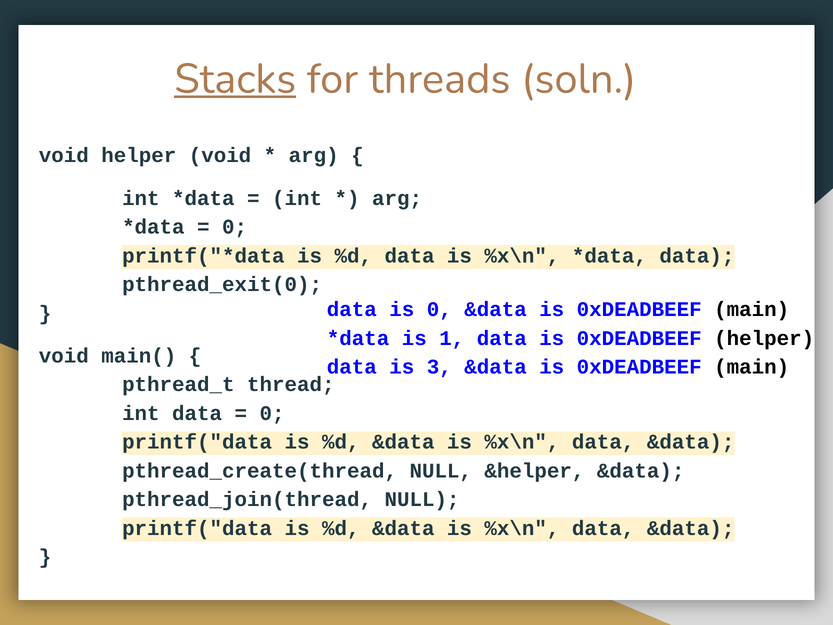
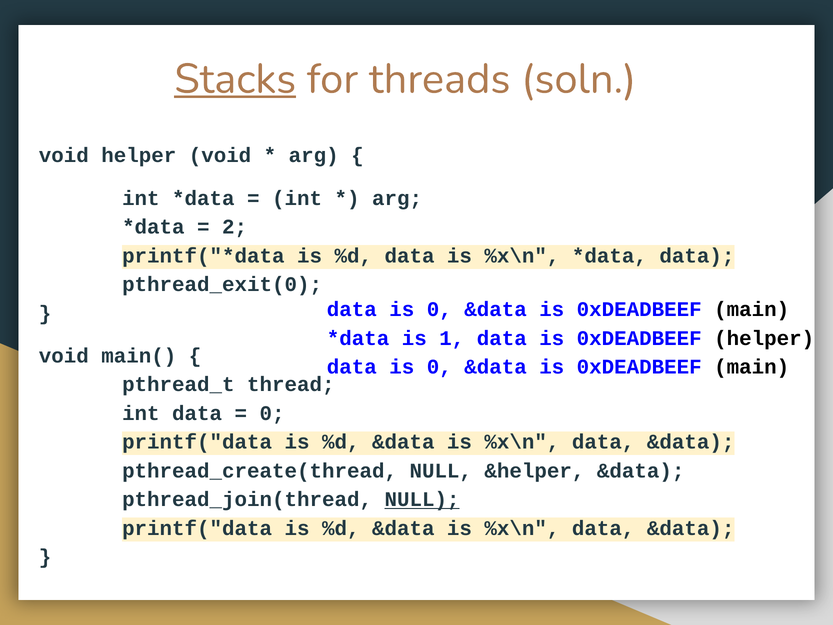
0: 0 -> 2 (235, 227)
3: 3 -> 0 (439, 367)
NULL underline: none -> present (422, 499)
